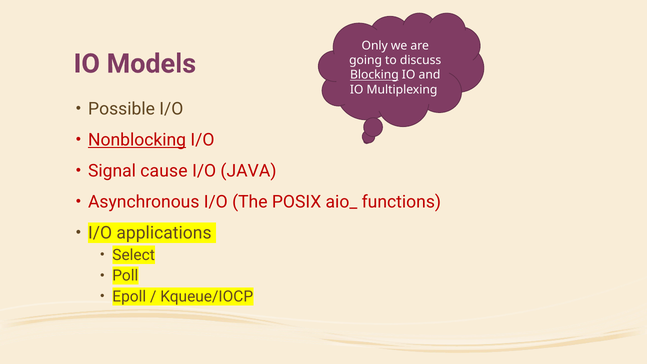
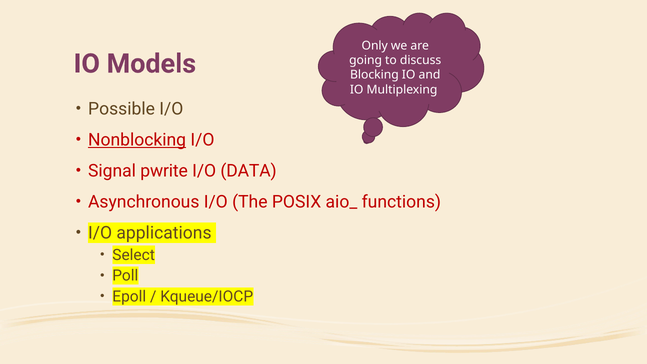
Blocking underline: present -> none (374, 75)
cause: cause -> pwrite (164, 171)
JAVA: JAVA -> DATA (249, 171)
